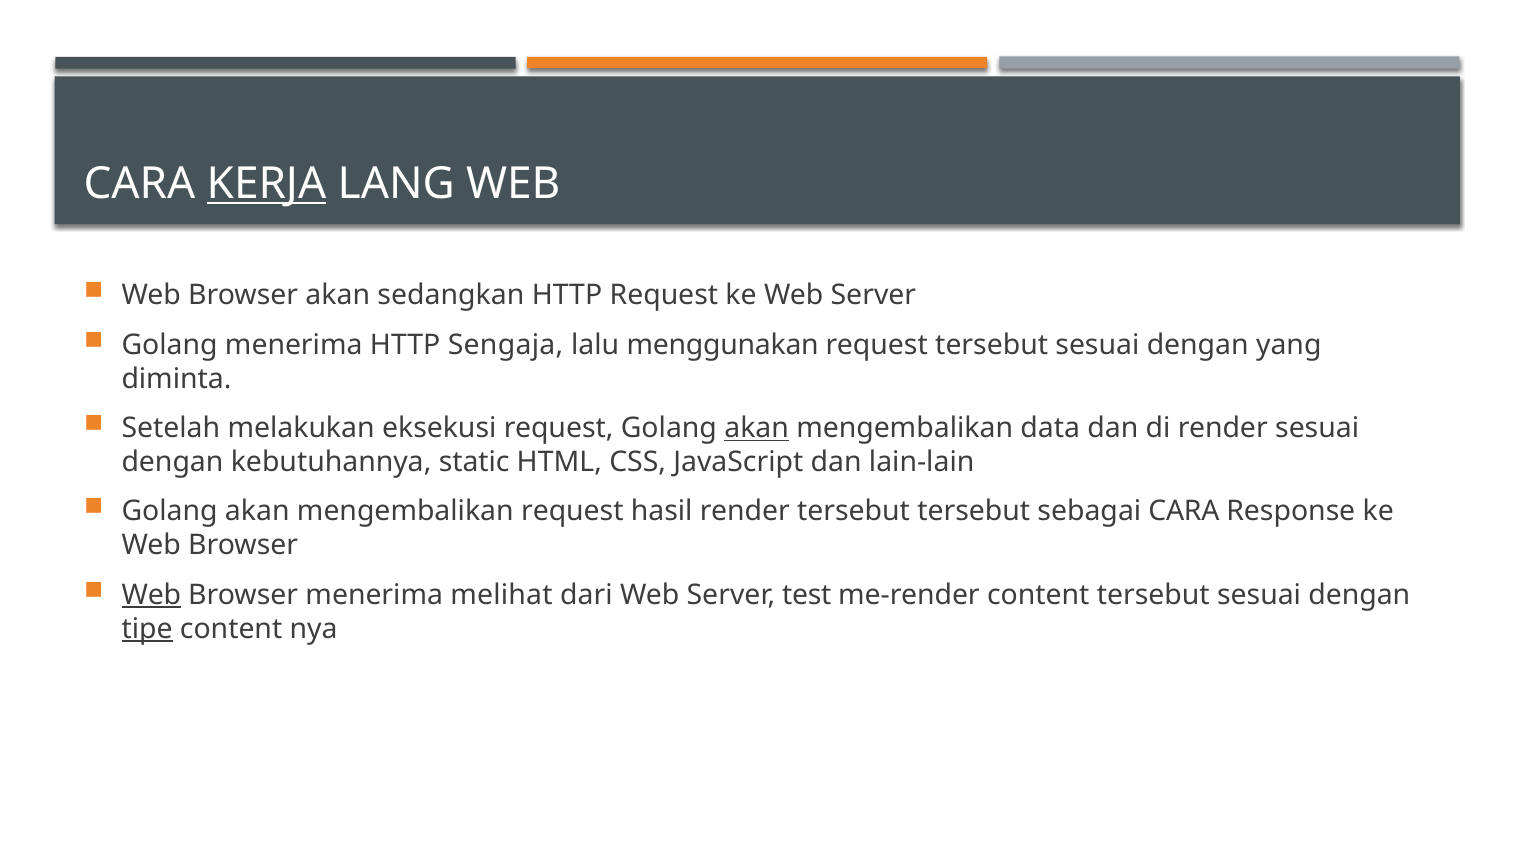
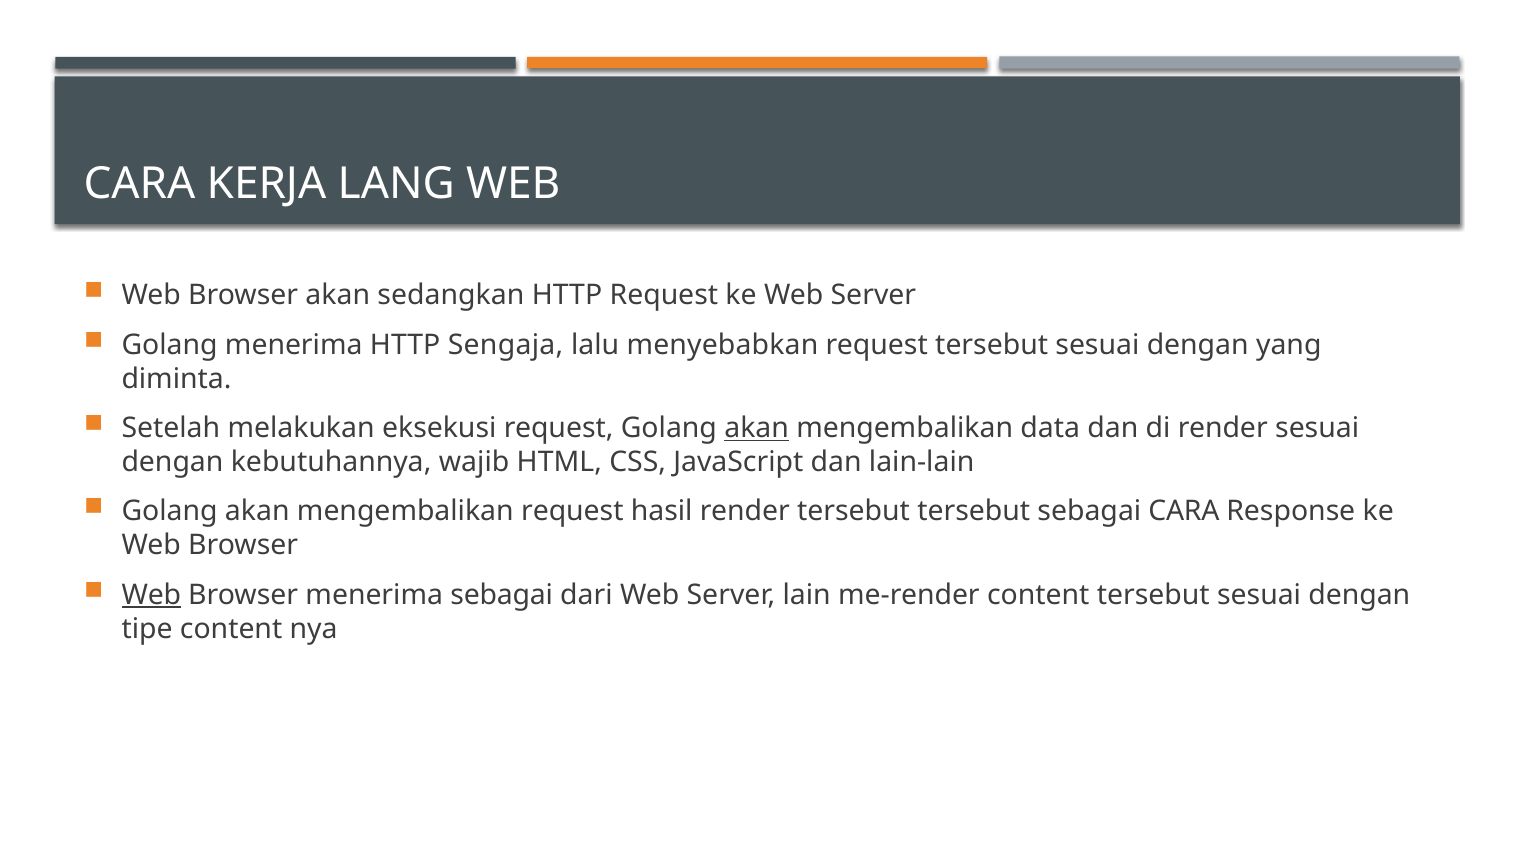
KERJA underline: present -> none (266, 184)
menggunakan: menggunakan -> menyebabkan (722, 345)
static: static -> wajib (474, 462)
menerima melihat: melihat -> sebagai (502, 595)
test: test -> lain (807, 595)
tipe underline: present -> none (147, 629)
